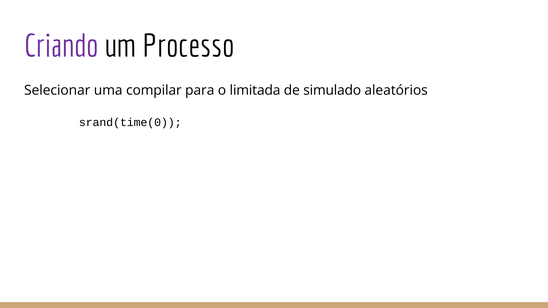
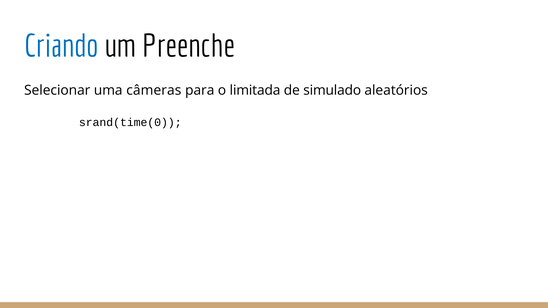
Criando colour: purple -> blue (61, 46)
Processo: Processo -> Preenche (189, 46)
compilar: compilar -> câmeras (154, 91)
